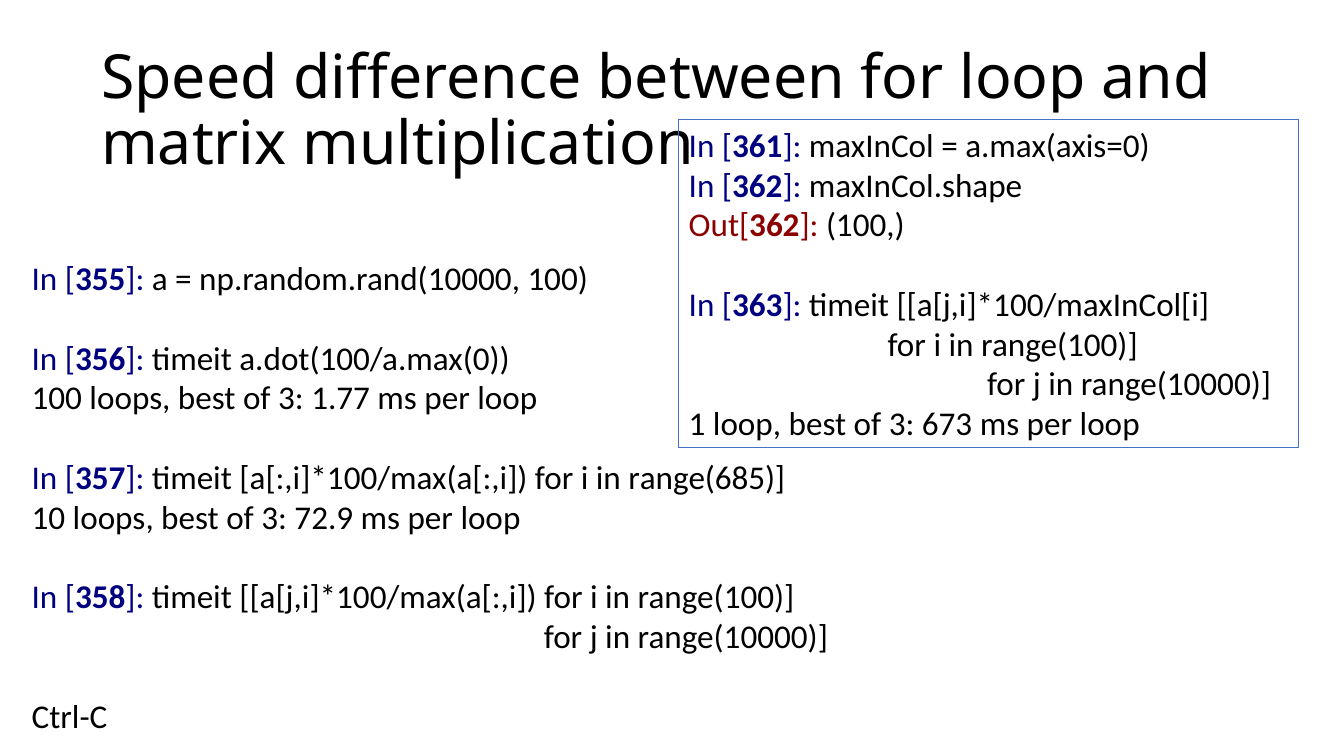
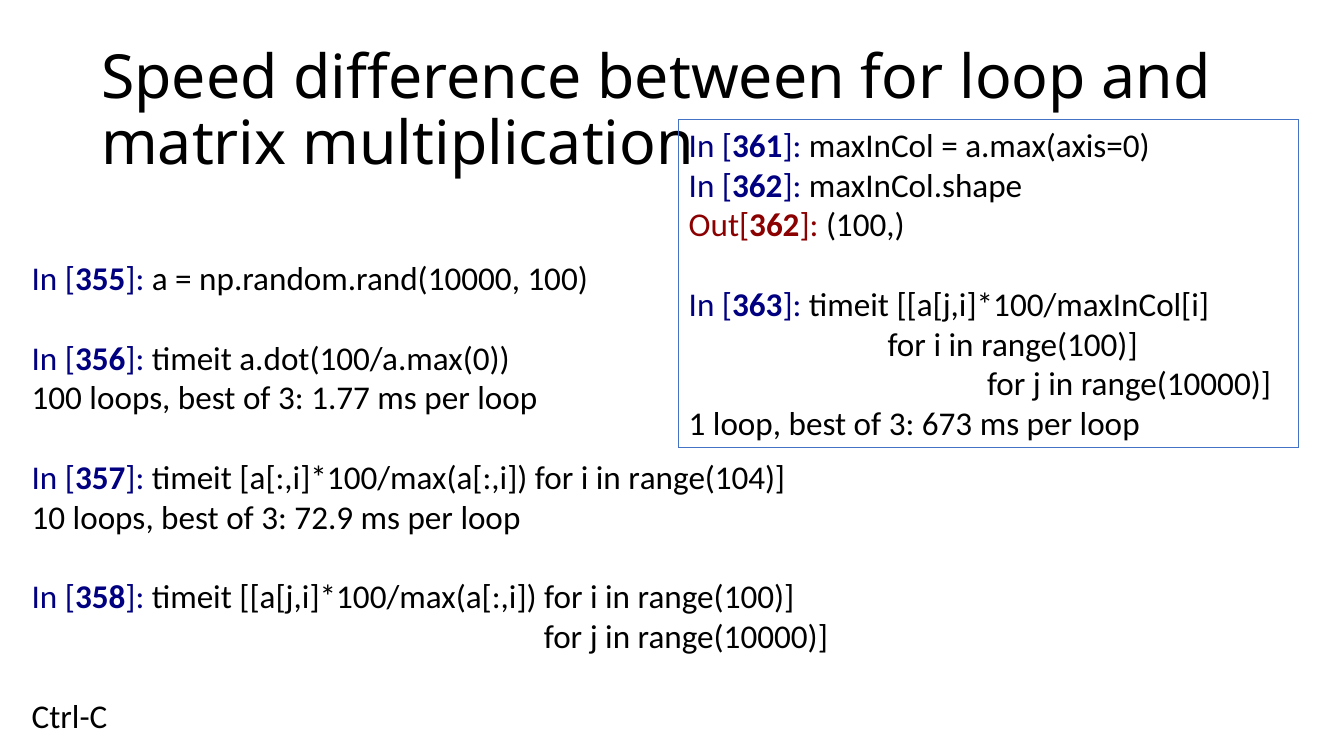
range(685: range(685 -> range(104 (707, 478)
